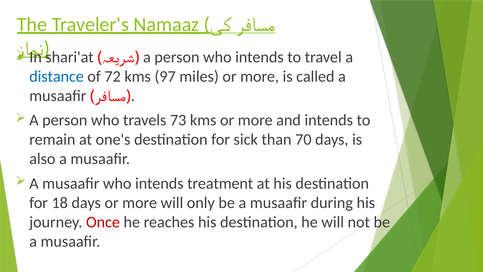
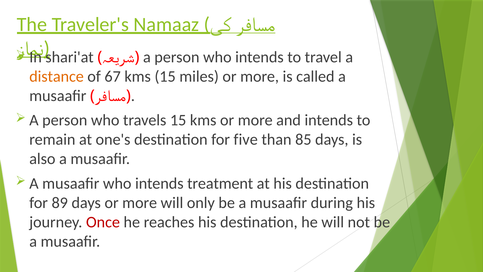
distance colour: blue -> orange (57, 76)
72: 72 -> 67 (113, 76)
kms 97: 97 -> 15 (165, 76)
travels 73: 73 -> 15 (178, 120)
sick: sick -> five (246, 139)
70: 70 -> 85 (303, 139)
18: 18 -> 89 (60, 202)
